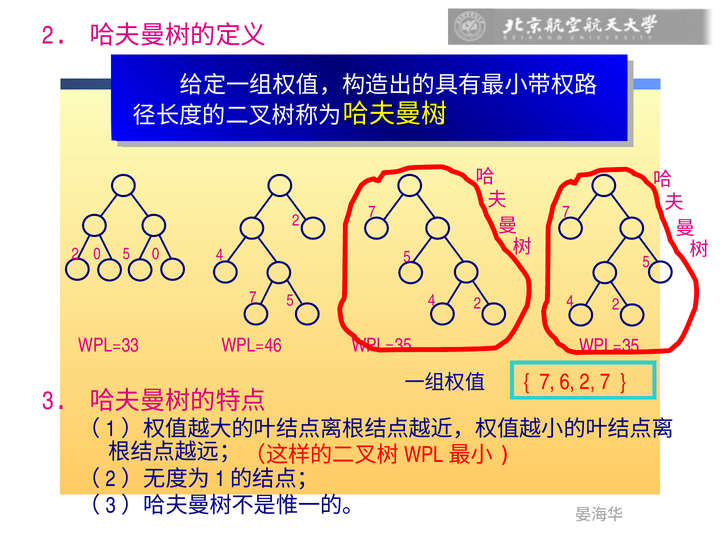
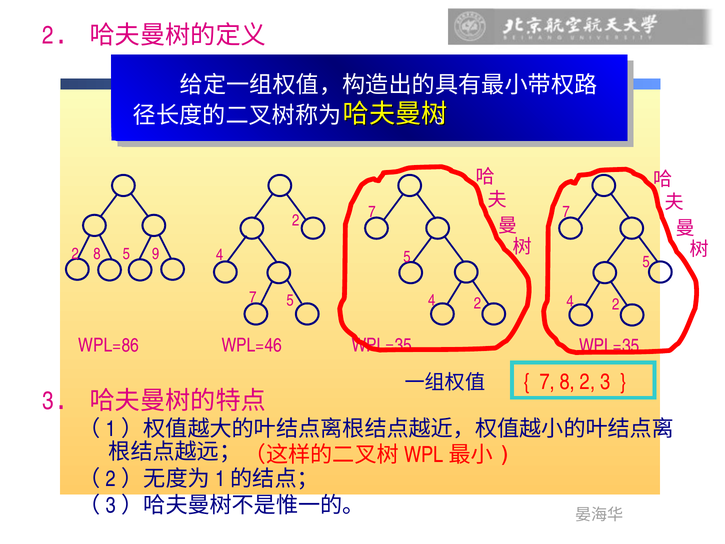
2 0: 0 -> 8 (97, 254)
5 0: 0 -> 9 (156, 254)
WPL=33: WPL=33 -> WPL=86 (109, 345)
7 6: 6 -> 8 (567, 382)
2 7: 7 -> 3 (605, 382)
